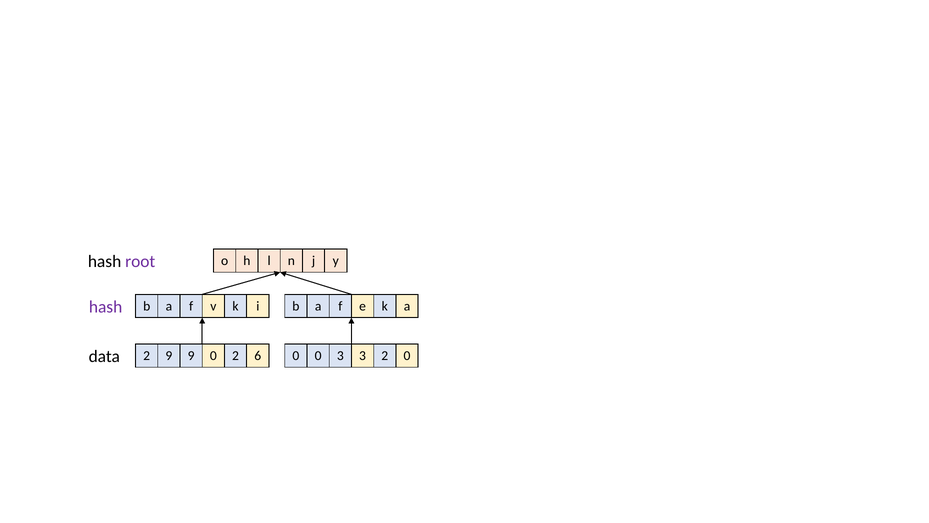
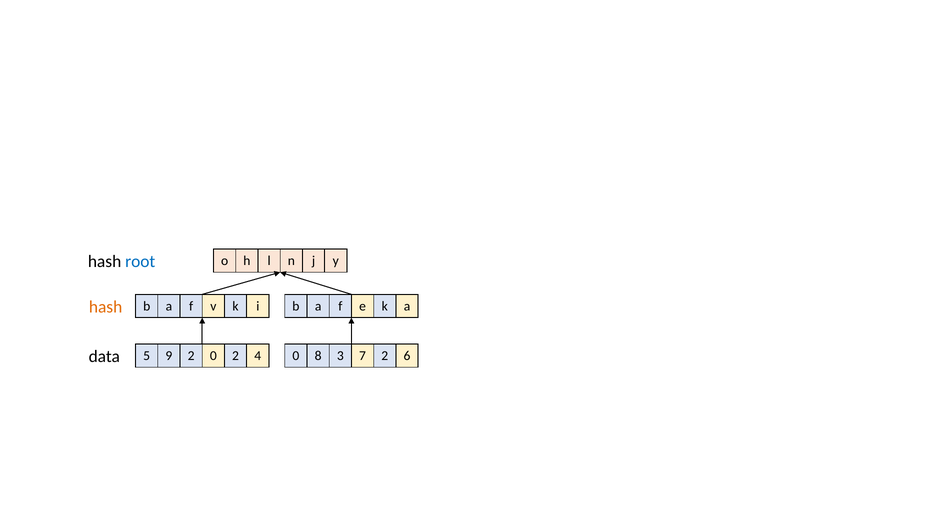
root colour: purple -> blue (140, 261)
hash colour: purple -> orange (106, 307)
data 2: 2 -> 5 (147, 356)
9 9: 9 -> 2 (191, 356)
6: 6 -> 4 (258, 356)
0 0: 0 -> 8 (318, 356)
3 3: 3 -> 7 (363, 356)
2 0: 0 -> 6 (407, 356)
